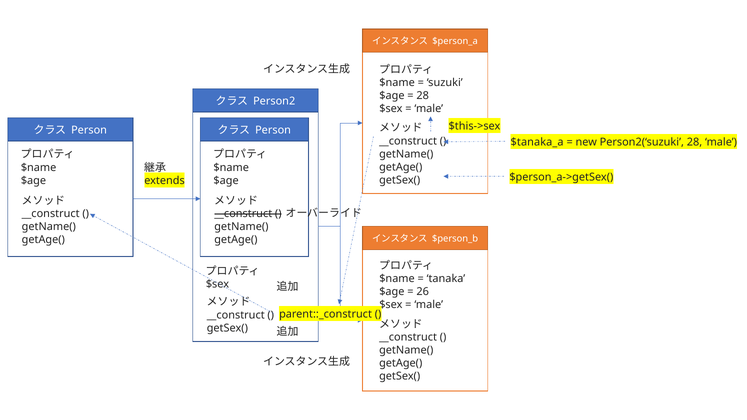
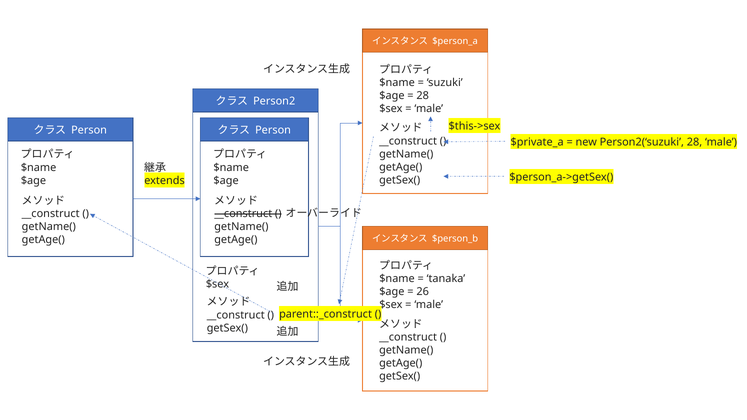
$tanaka_a: $tanaka_a -> $private_a (537, 142)
